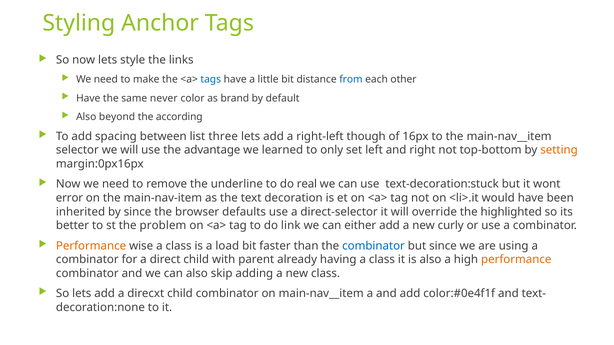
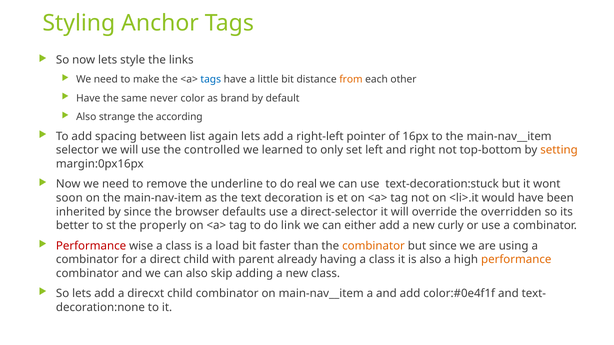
from colour: blue -> orange (351, 80)
beyond: beyond -> strange (117, 117)
three: three -> again (223, 136)
though: though -> pointer (366, 136)
advantage: advantage -> controlled (212, 150)
error: error -> soon (69, 198)
highlighted: highlighted -> overridden (511, 212)
problem: problem -> properly (163, 226)
Performance colour: orange -> red (91, 246)
combinator colour: blue -> orange (374, 246)
